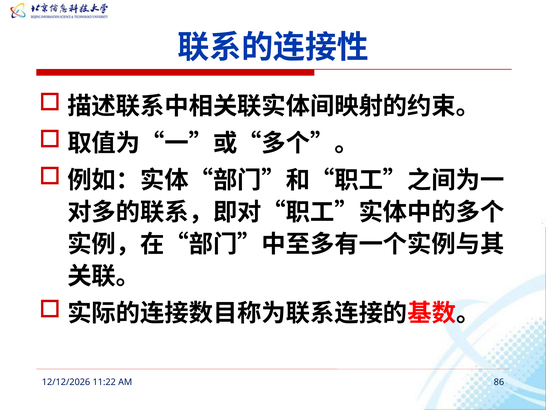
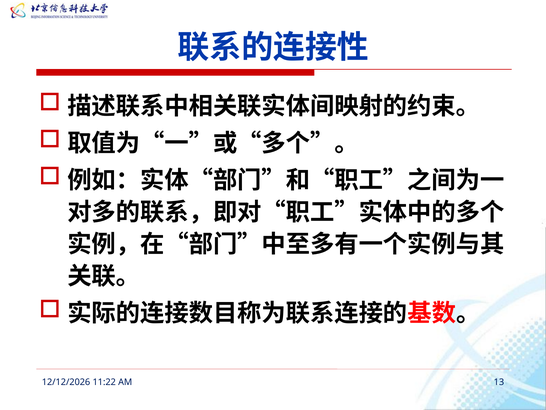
86: 86 -> 13 (499, 382)
